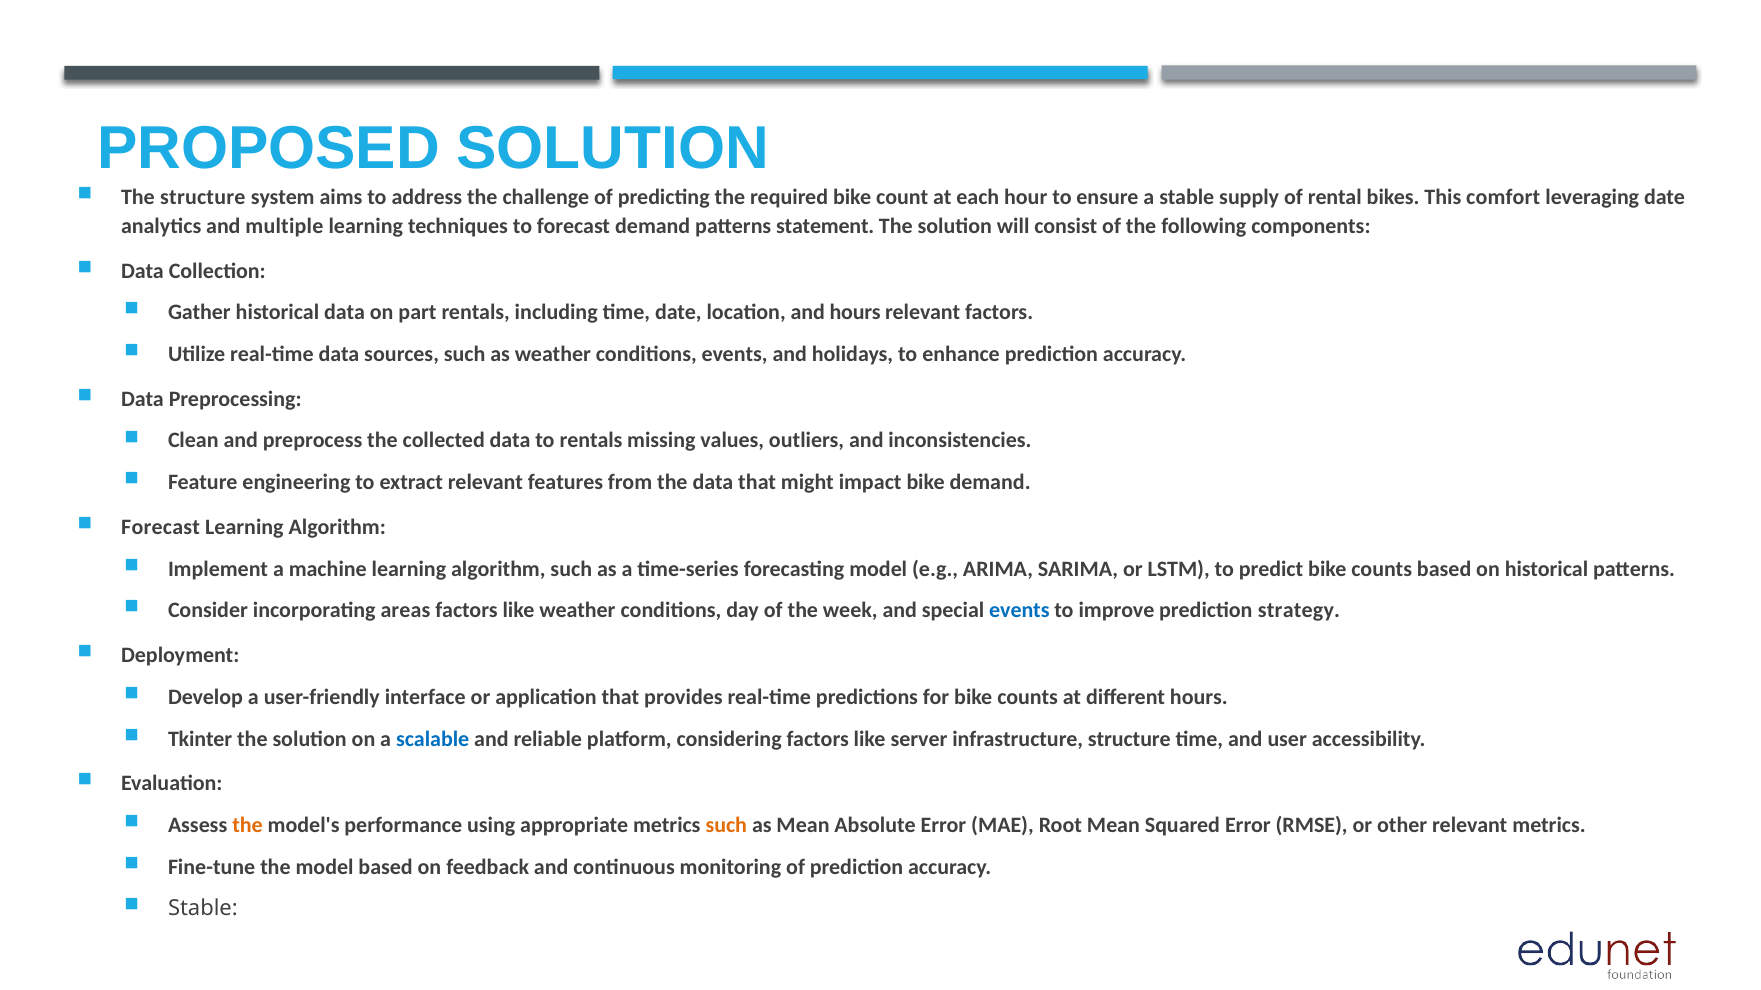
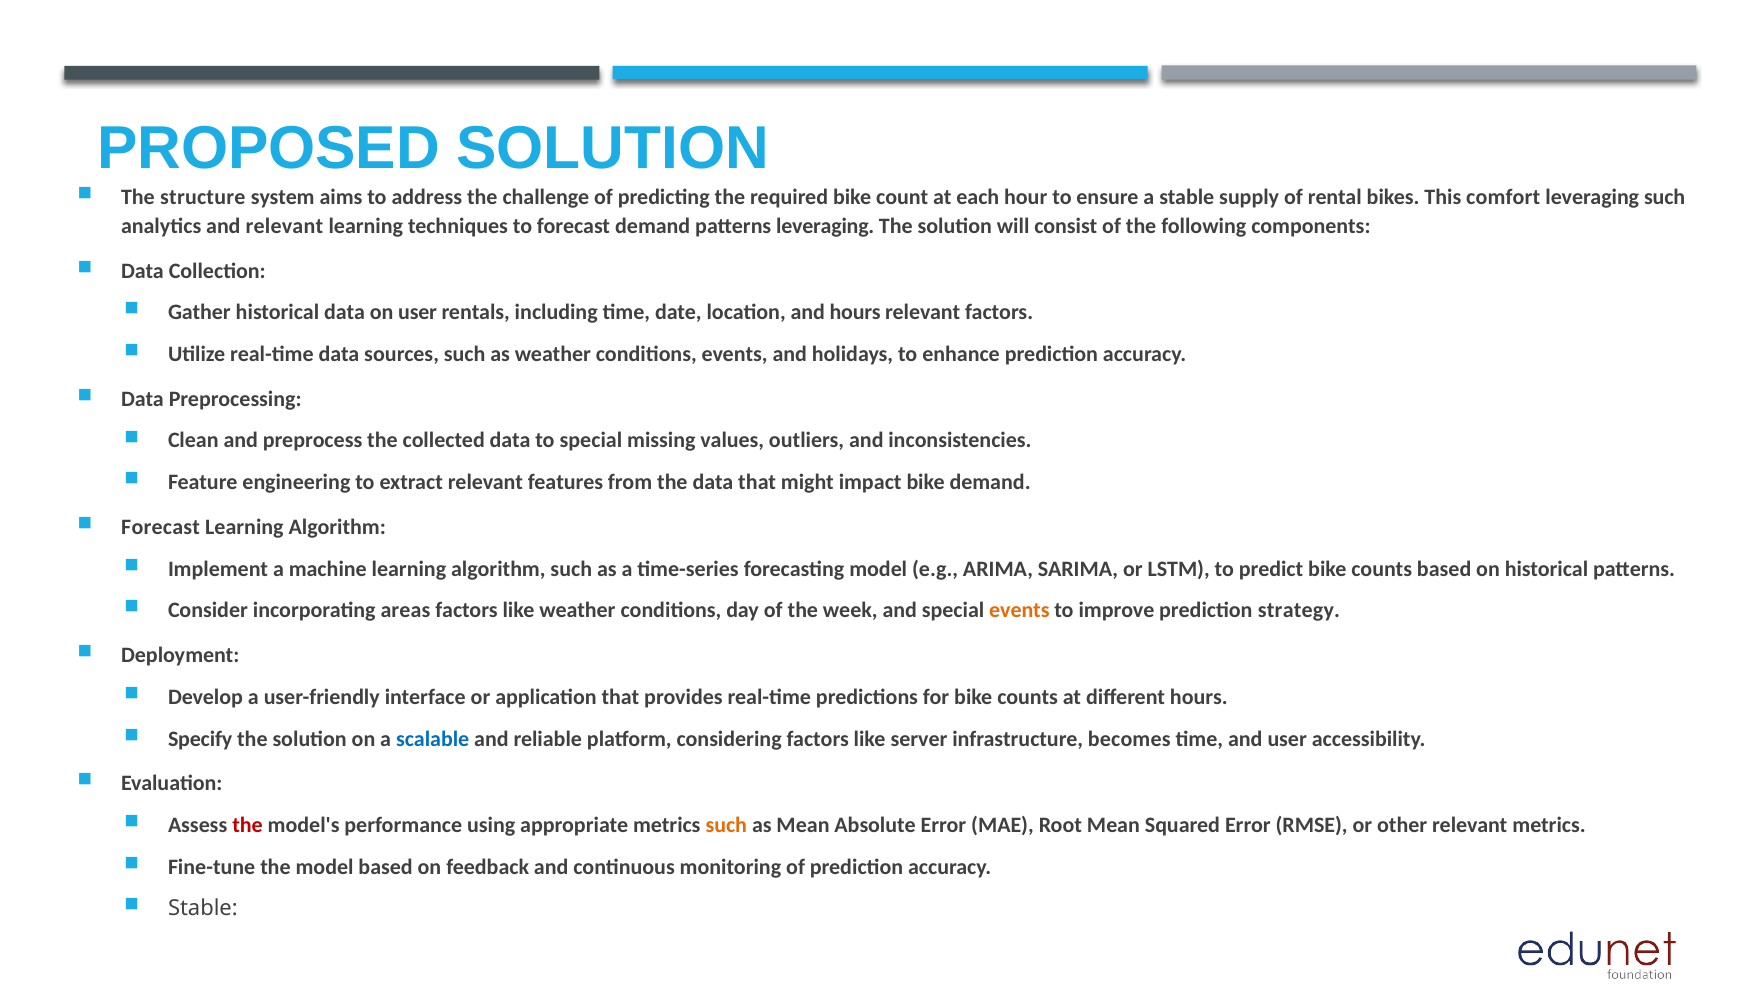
leveraging date: date -> such (1665, 197)
and multiple: multiple -> relevant (284, 226)
patterns statement: statement -> leveraging (825, 226)
on part: part -> user (418, 313)
to rentals: rentals -> special (591, 441)
events colour: blue -> orange (1019, 611)
Tkinter: Tkinter -> Specify (200, 739)
infrastructure structure: structure -> becomes (1129, 739)
the colour: orange -> red (248, 825)
